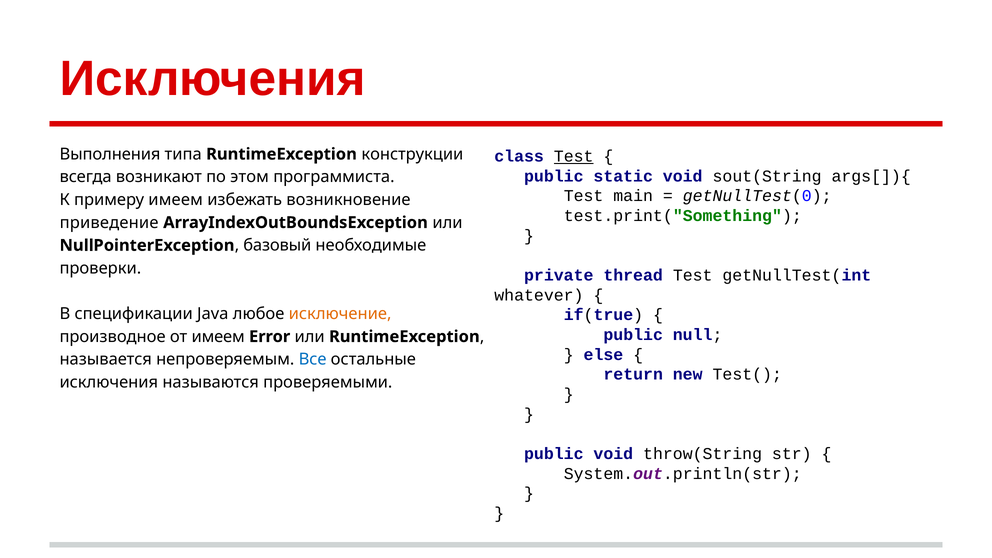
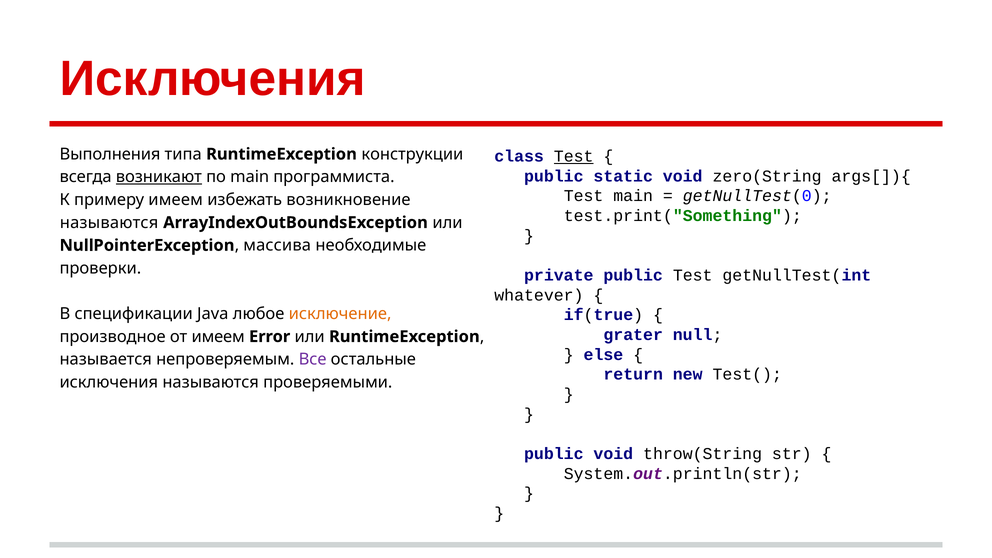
sout(String: sout(String -> zero(String (767, 176)
возникают underline: none -> present (159, 177)
по этом: этом -> main (250, 177)
приведение: приведение -> называются (109, 223)
базовый: базовый -> массива (277, 245)
private thread: thread -> public (633, 275)
public: public -> grater (633, 335)
Все colour: blue -> purple (313, 359)
